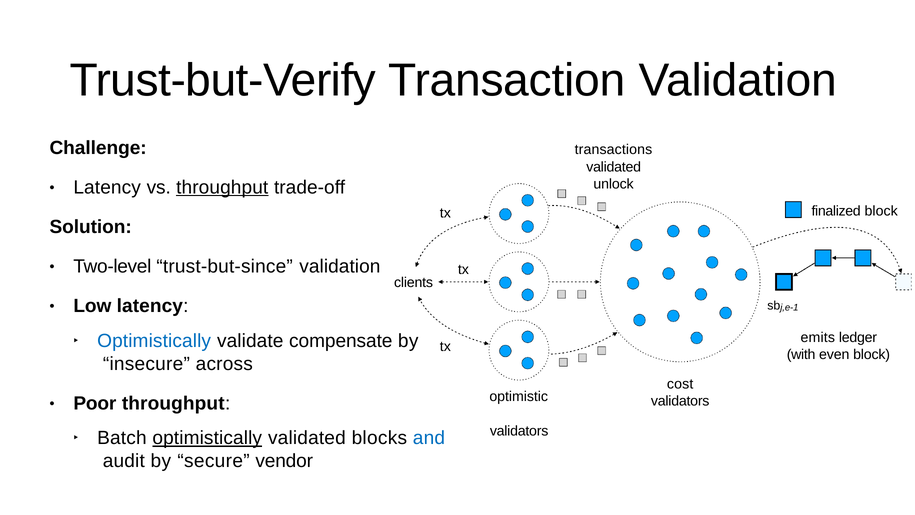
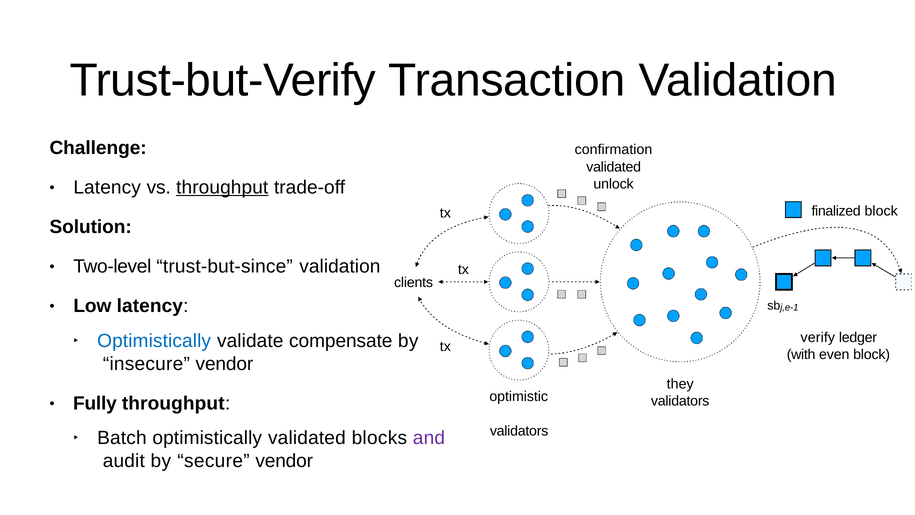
transactions: transactions -> confirmation (614, 150)
emits: emits -> verify (818, 337)
insecure across: across -> vendor (224, 364)
cost: cost -> they (680, 384)
Poor: Poor -> Fully (95, 403)
optimistically underline: present -> none (207, 438)
and colour: blue -> purple (429, 438)
